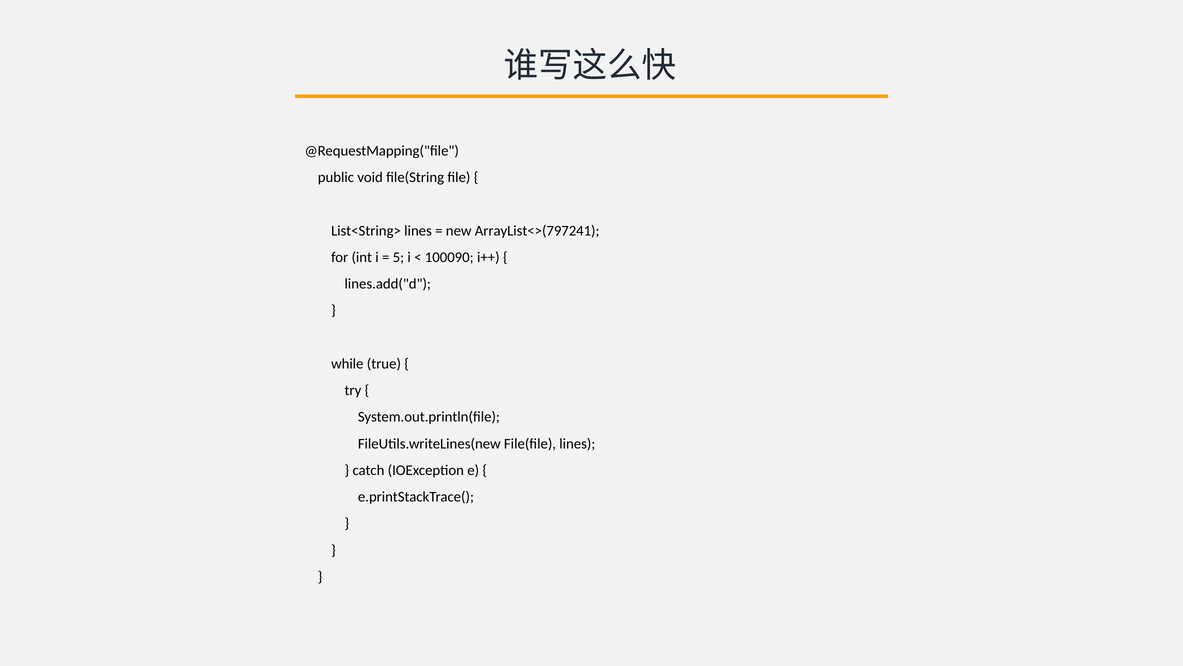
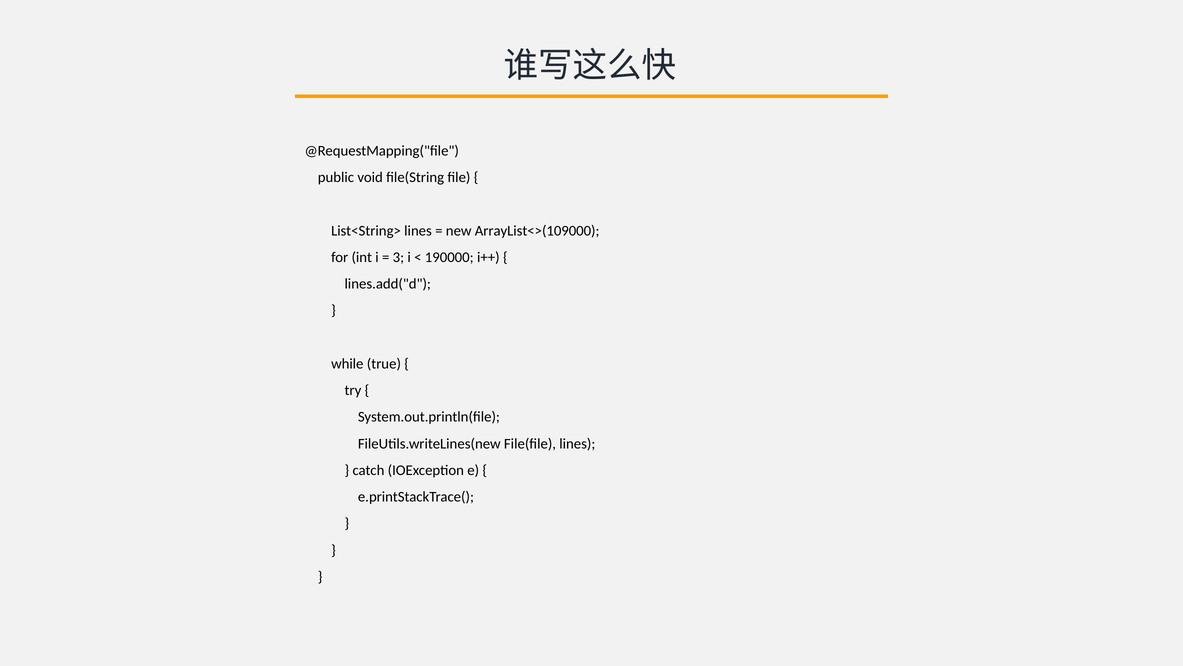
ArrayList<>(797241: ArrayList<>(797241 -> ArrayList<>(109000 (537, 231)
5: 5 -> 3 (398, 257)
100090: 100090 -> 190000 (449, 257)
